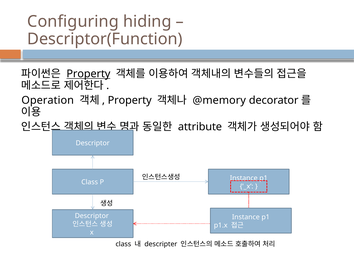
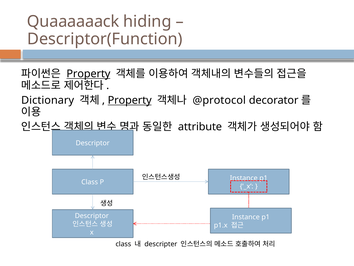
Configuring: Configuring -> Quaaaaaack (73, 21)
Operation: Operation -> Dictionary (48, 100)
Property underline: none -> present (130, 100)
@memory: @memory -> @protocol (219, 100)
